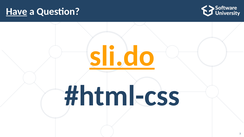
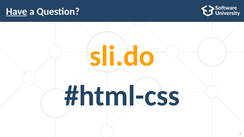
sli.do underline: present -> none (122, 56)
